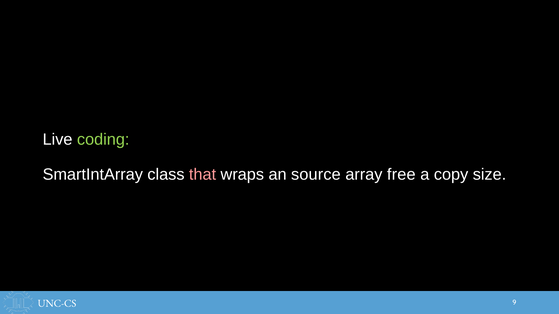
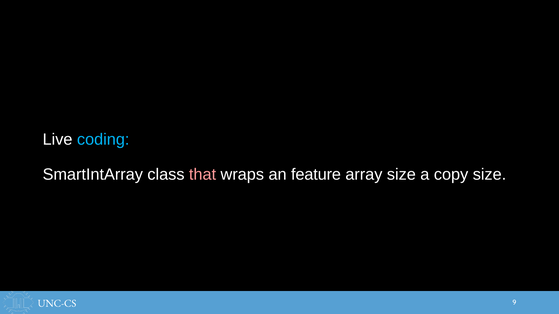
coding colour: light green -> light blue (103, 140)
source: source -> feature (316, 175)
array free: free -> size (401, 175)
